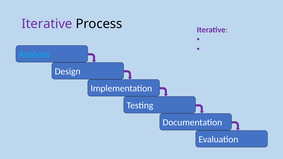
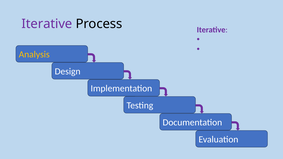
Analysis colour: light blue -> yellow (34, 55)
